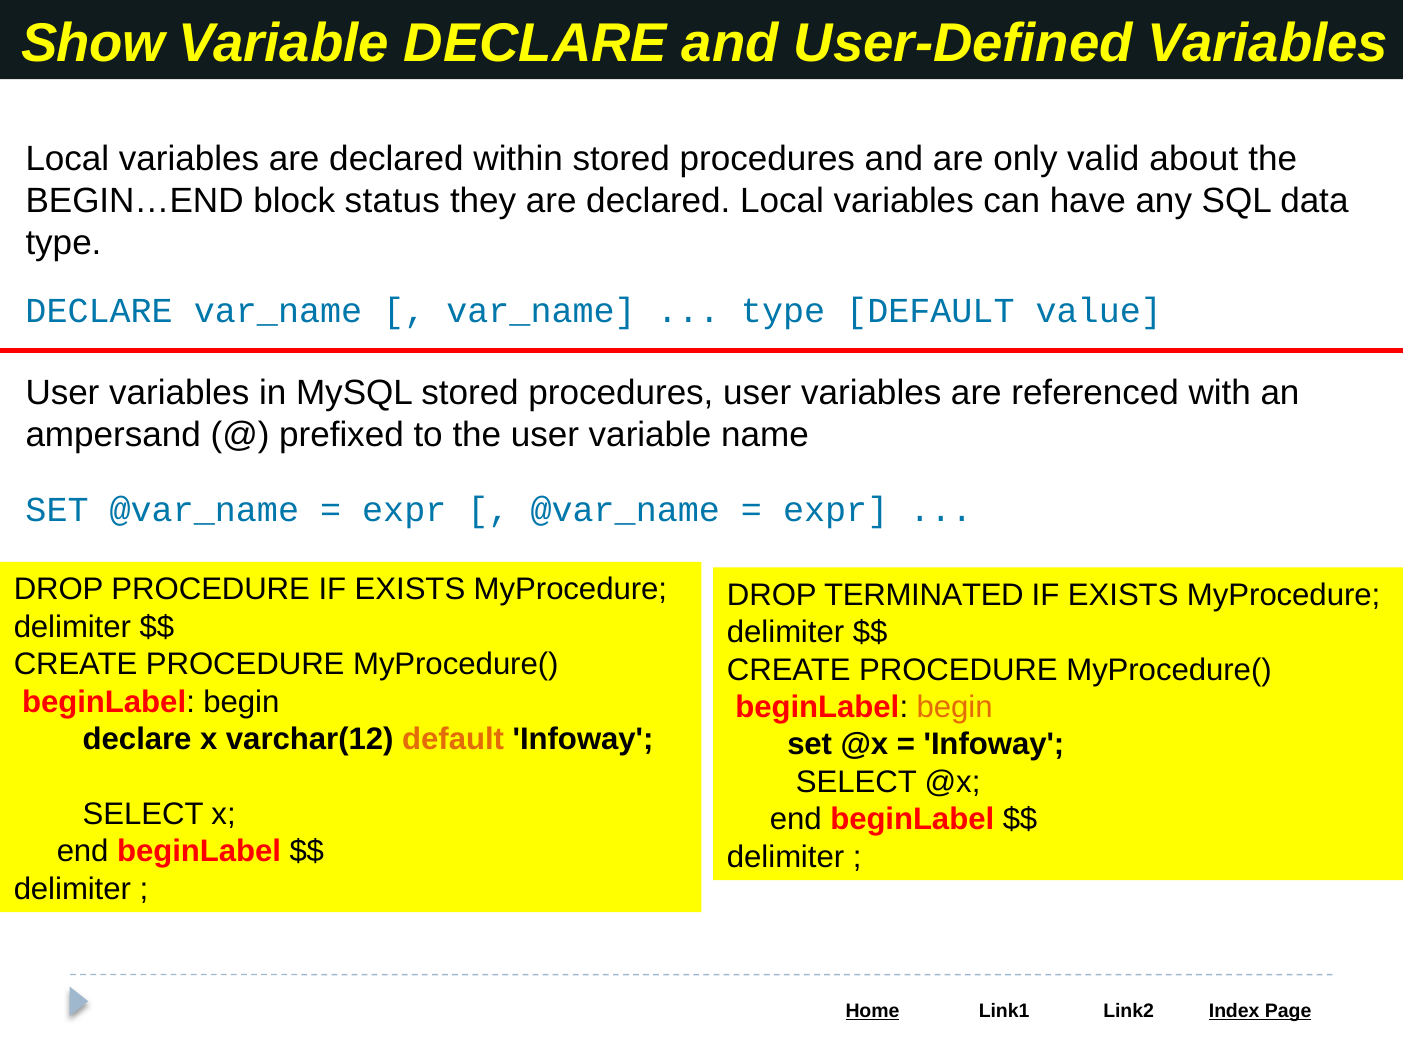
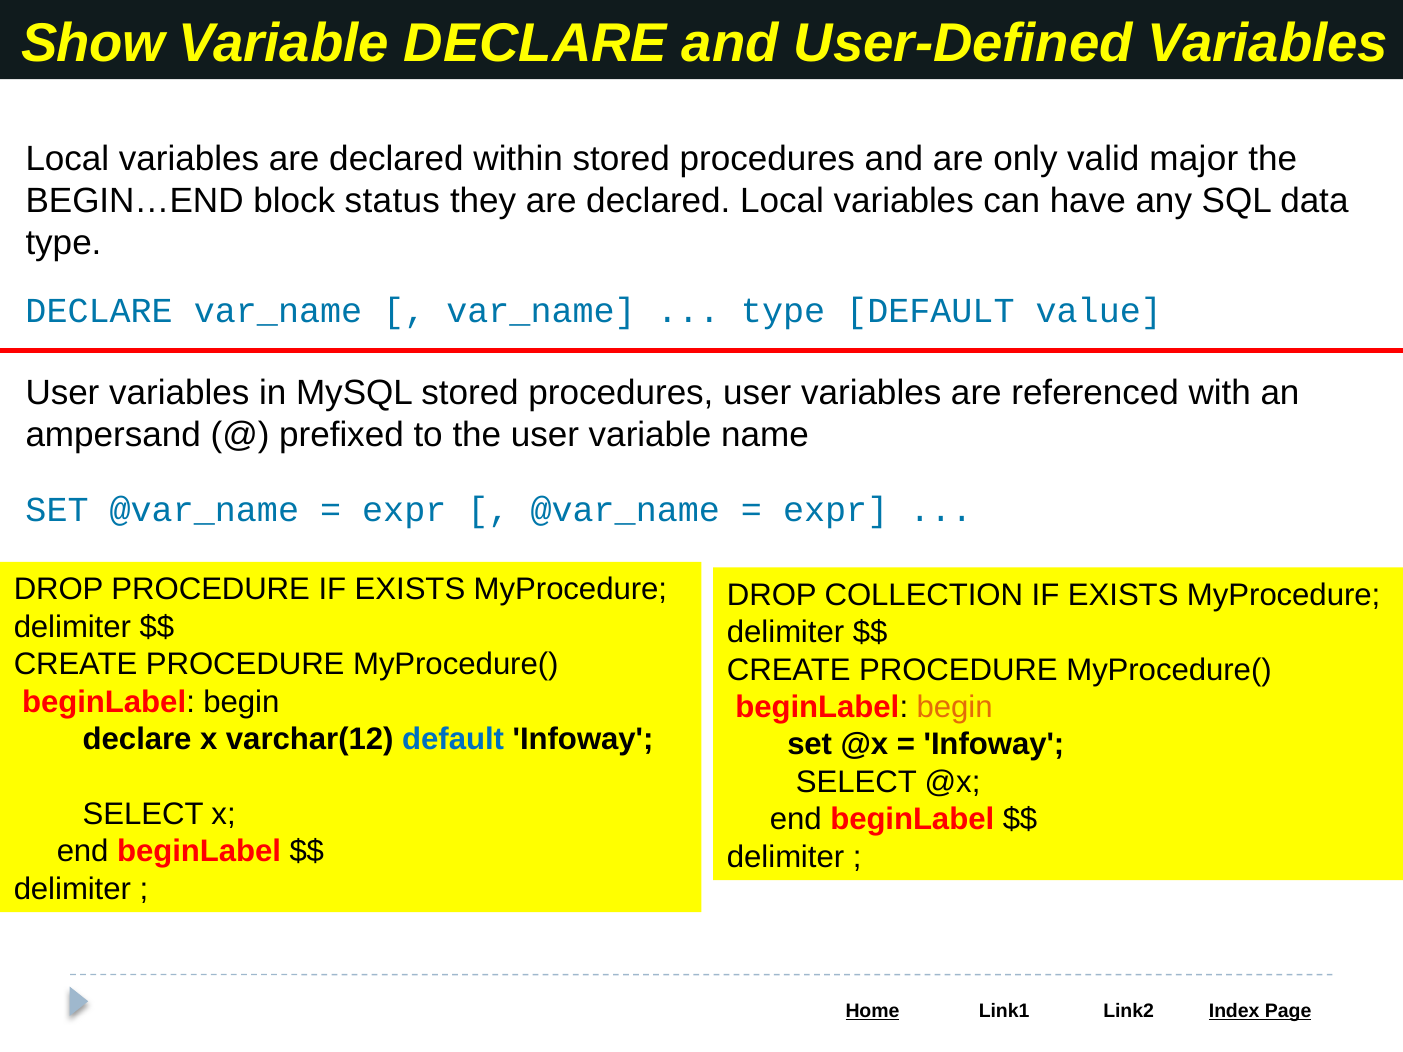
about: about -> major (1194, 159)
TERMINATED: TERMINATED -> COLLECTION (924, 595)
default colour: orange -> blue (453, 739)
